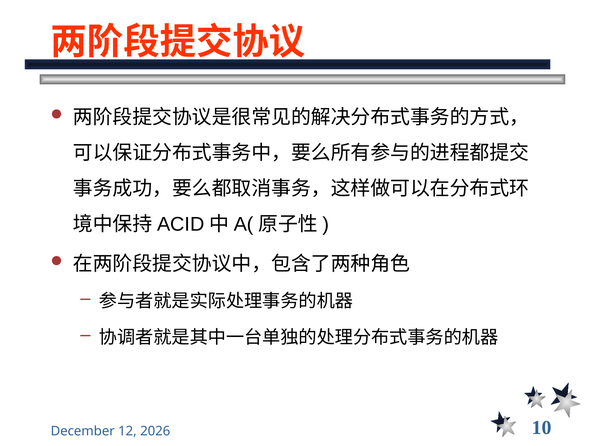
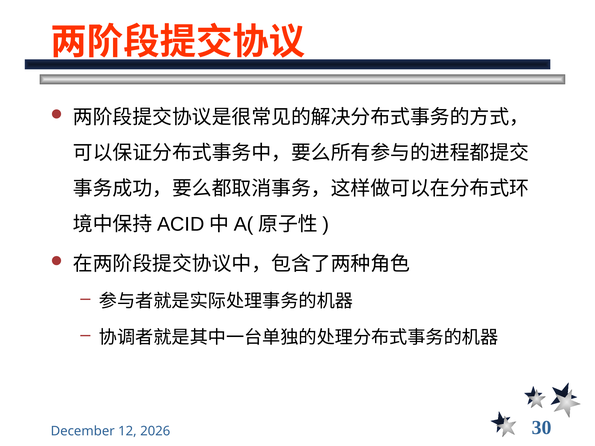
10: 10 -> 30 (542, 428)
